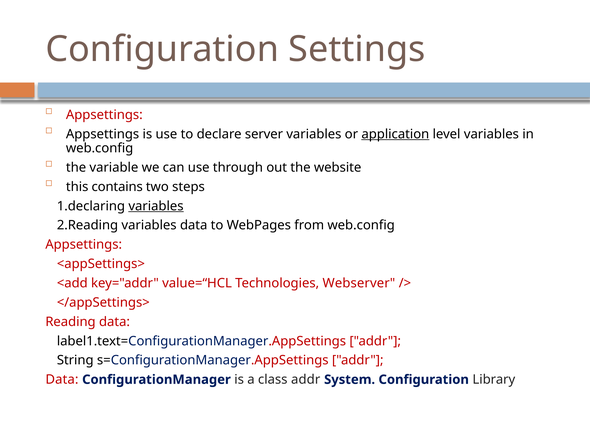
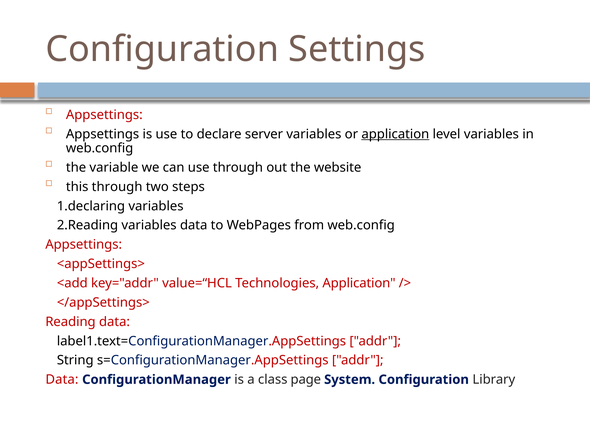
this contains: contains -> through (117, 187)
variables underline: present -> none (156, 206)
Technologies Webserver: Webserver -> Application (359, 283)
class addr: addr -> page (306, 380)
